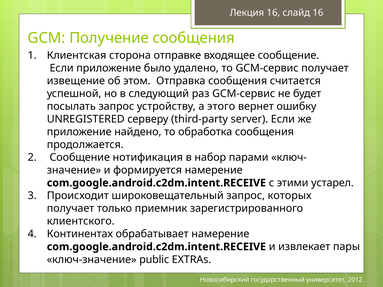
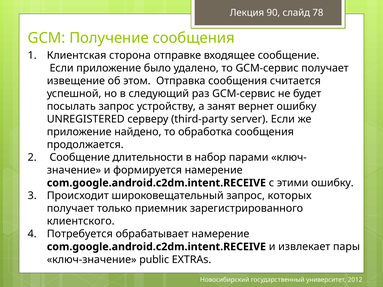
Лекция 16: 16 -> 90 (273, 13)
слайд 16: 16 -> 78 (318, 13)
этого: этого -> занят (221, 106)
нотификация: нотификация -> длительности (148, 158)
этими устарел: устарел -> ошибку (332, 183)
Континентах: Континентах -> Потребуется (80, 234)
